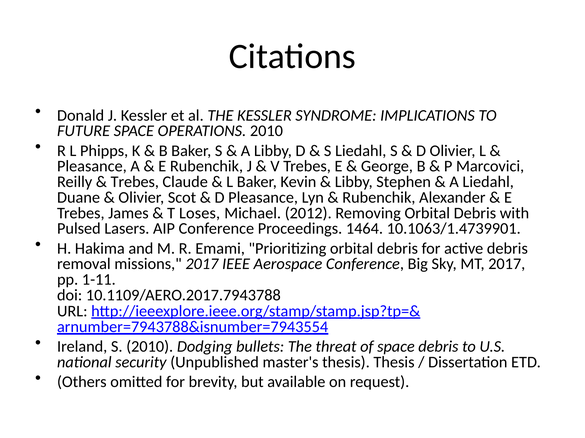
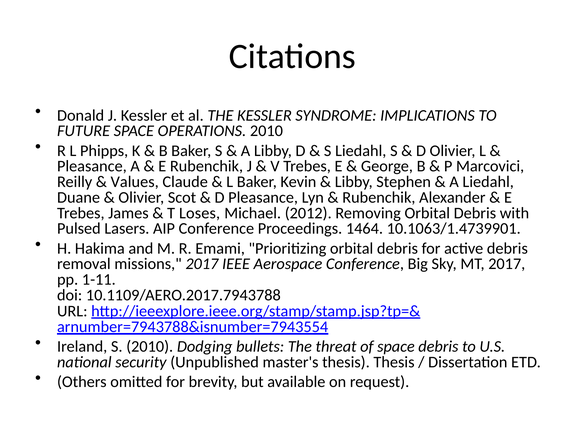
Trebes: Trebes -> Values (135, 182)
